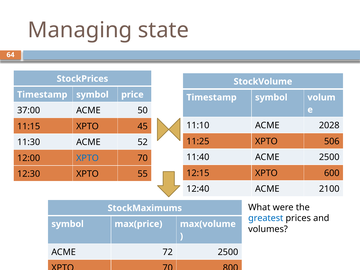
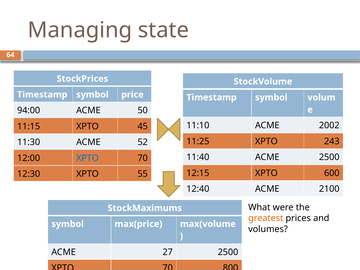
37:00: 37:00 -> 94:00 (29, 110)
2028: 2028 -> 2002 (329, 126)
506: 506 -> 243 (332, 141)
greatest colour: blue -> orange (266, 218)
72: 72 -> 27 (168, 252)
